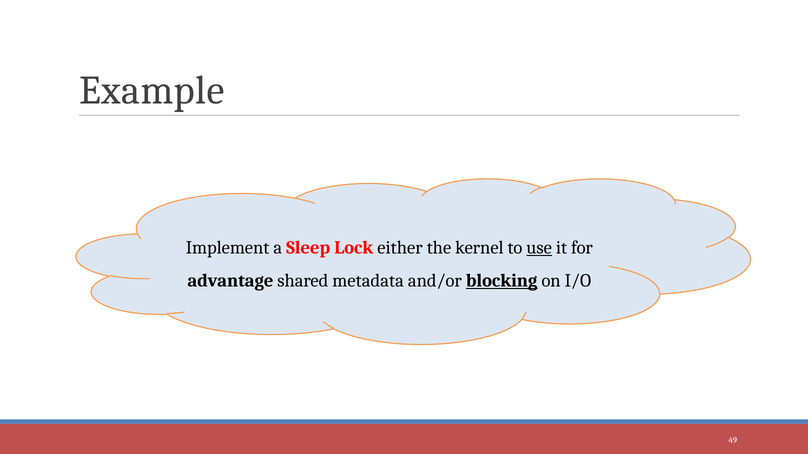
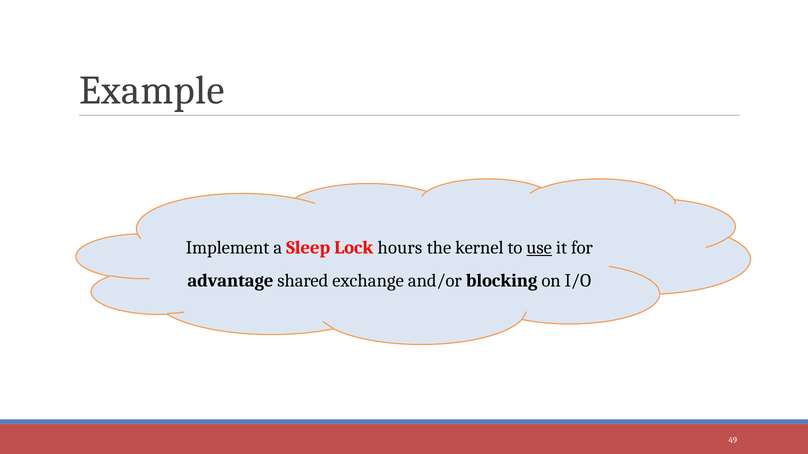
either: either -> hours (400, 248)
metadata: metadata -> exchange (368, 281)
blocking underline: present -> none (502, 281)
